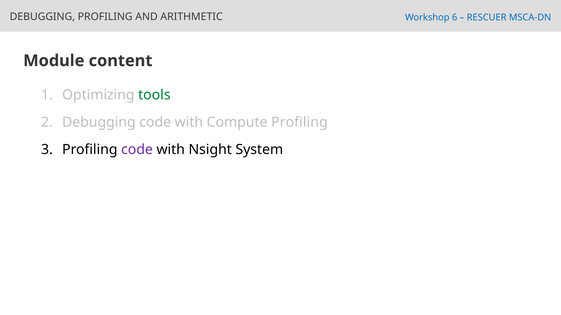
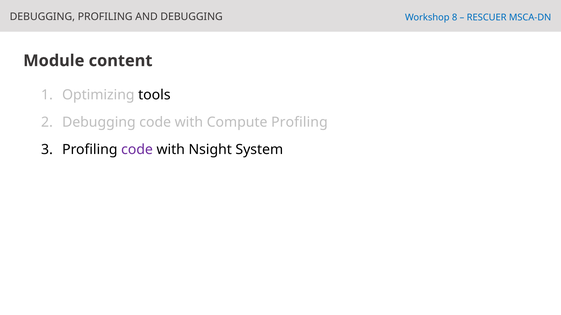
AND ARITHMETIC: ARITHMETIC -> DEBUGGING (192, 17)
6: 6 -> 8 (455, 17)
tools colour: green -> black (154, 95)
